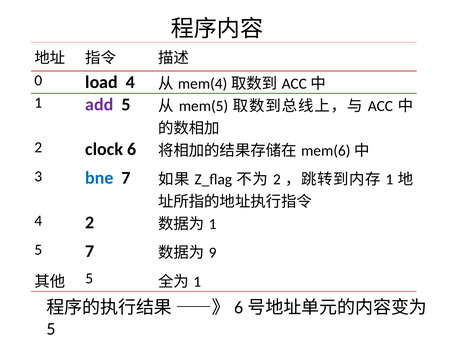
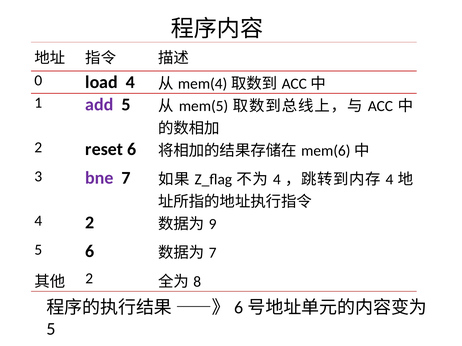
clock: clock -> reset (104, 149)
bne colour: blue -> purple (99, 178)
2: 2 -> 4 (277, 180)
1: 1 -> 4 (389, 180)
1: 1 -> 9 (213, 224)
5 7: 7 -> 6 (90, 252)
9: 9 -> 7 (213, 253)
5: 5 -> 2 (89, 279)
1: 1 -> 8 (197, 282)
